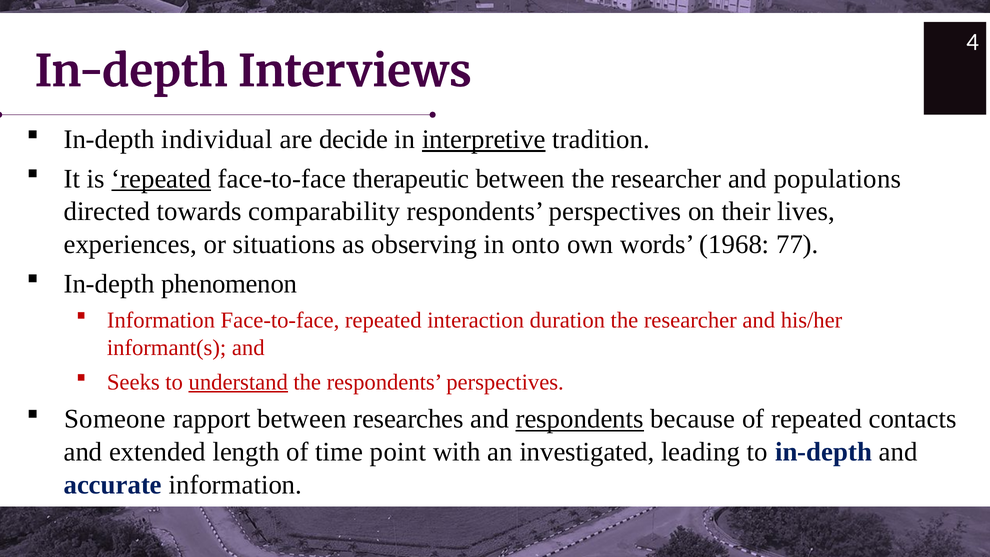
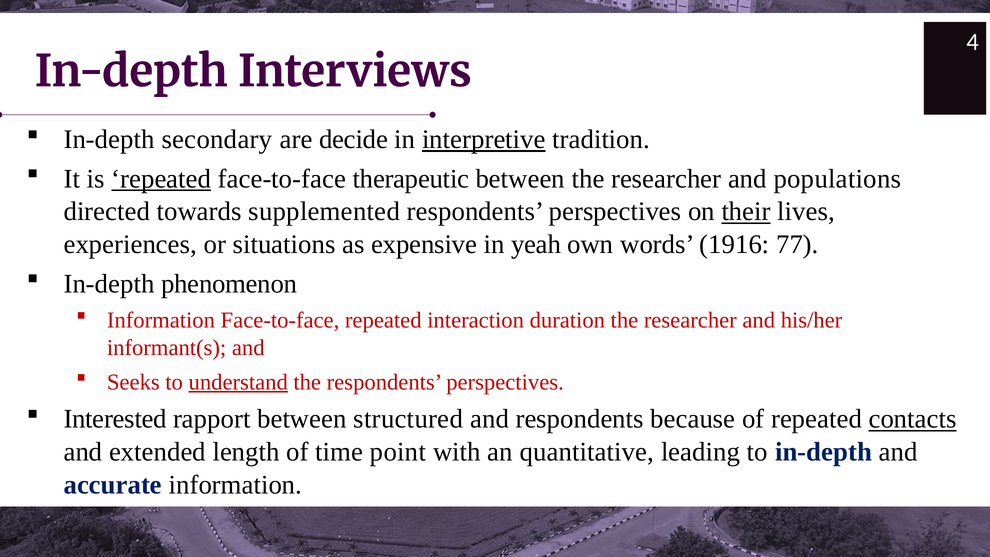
individual: individual -> secondary (217, 139)
comparability: comparability -> supplemented (324, 212)
their underline: none -> present (746, 212)
observing: observing -> expensive (424, 245)
onto: onto -> yeah (536, 245)
1968: 1968 -> 1916 (734, 245)
Someone: Someone -> Interested (115, 419)
researches: researches -> structured (408, 419)
respondents underline: present -> none (580, 419)
contacts underline: none -> present (913, 419)
investigated: investigated -> quantitative (587, 452)
